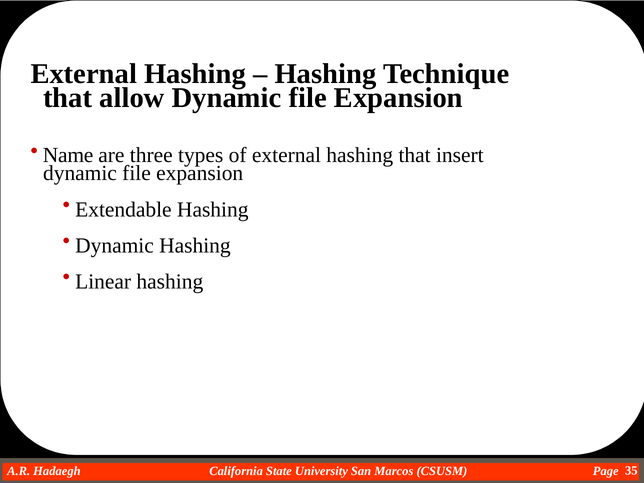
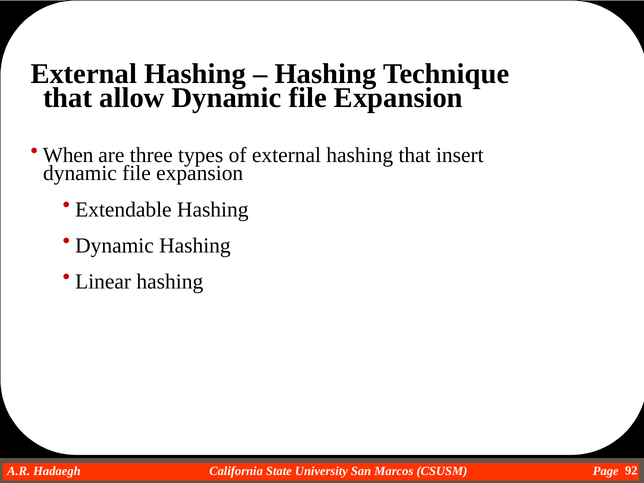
Name: Name -> When (68, 155)
35: 35 -> 92 (631, 470)
